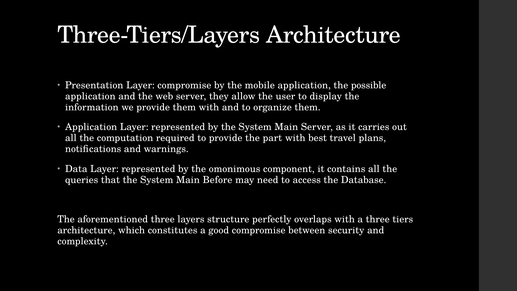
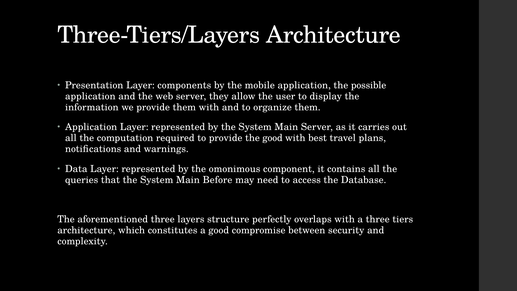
Layer compromise: compromise -> components (184, 85)
the part: part -> good (272, 138)
